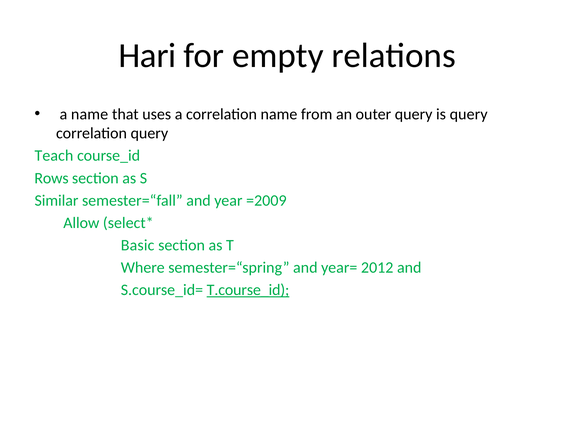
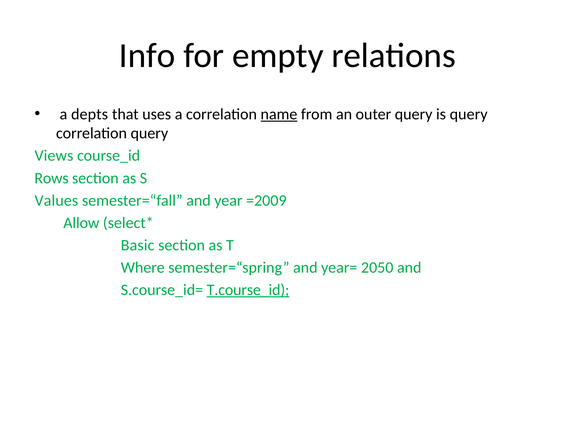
Hari: Hari -> Info (147, 56)
a name: name -> depts (90, 114)
name underline: none -> present (279, 114)
Teach: Teach -> Views (54, 156)
Similar: Similar -> Values (56, 201)
2012: 2012 -> 2050 (377, 268)
